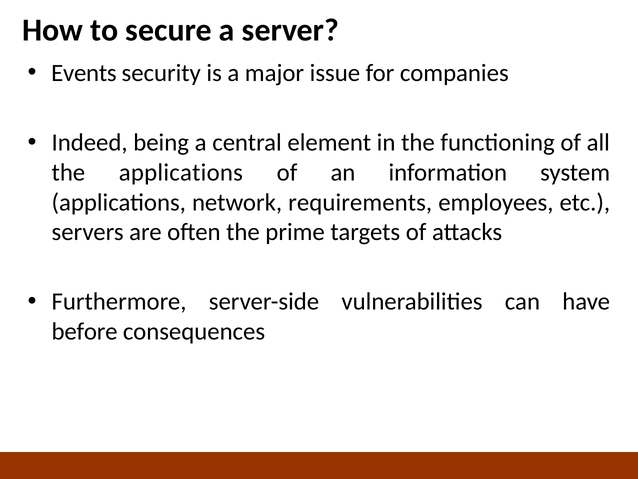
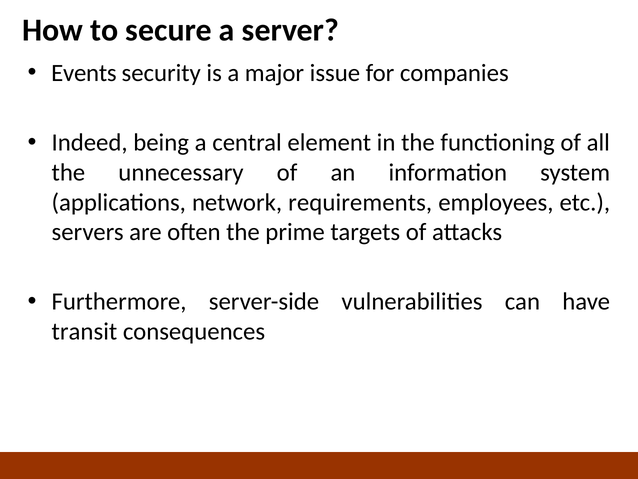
the applications: applications -> unnecessary (181, 172)
before: before -> transit (84, 331)
